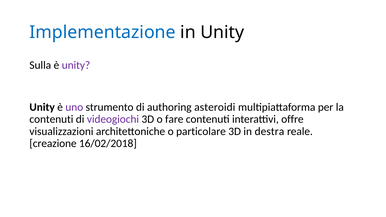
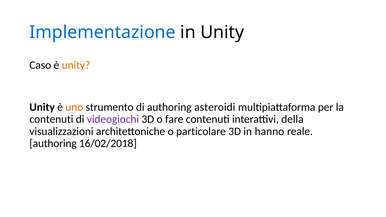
Sulla: Sulla -> Caso (40, 65)
unity colour: purple -> orange (76, 65)
uno colour: purple -> orange (74, 107)
offre: offre -> della (292, 119)
destra: destra -> hanno (269, 131)
creazione: creazione -> authoring (53, 144)
